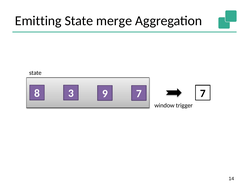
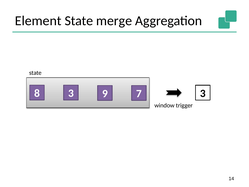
Emitting: Emitting -> Element (38, 21)
7 7: 7 -> 3 (203, 93)
